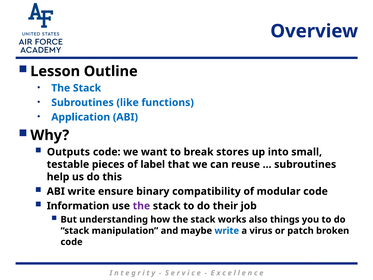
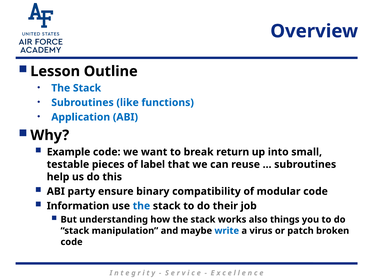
Outputs: Outputs -> Example (69, 152)
stores: stores -> return (233, 152)
ABI write: write -> party (81, 191)
the colour: purple -> blue (141, 206)
